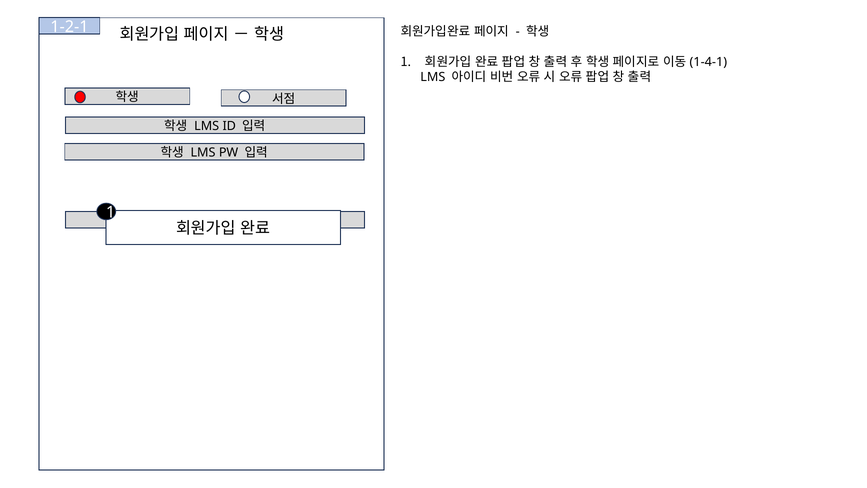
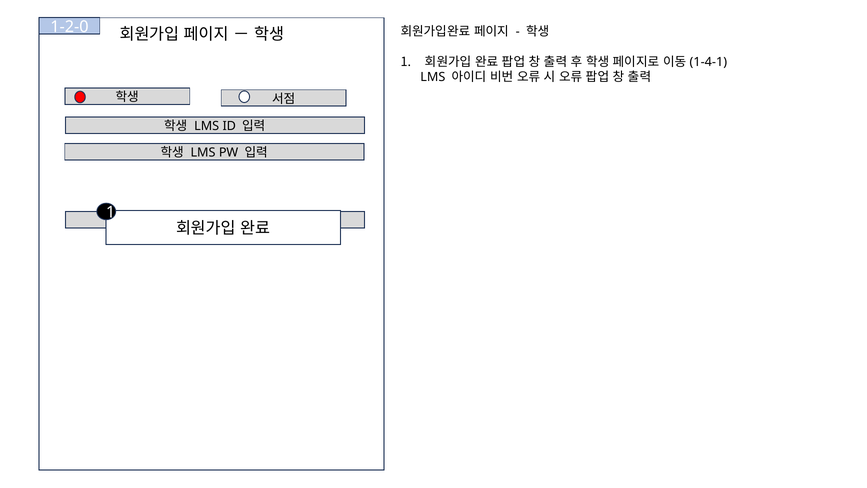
1-2-1: 1-2-1 -> 1-2-0 (69, 27)
